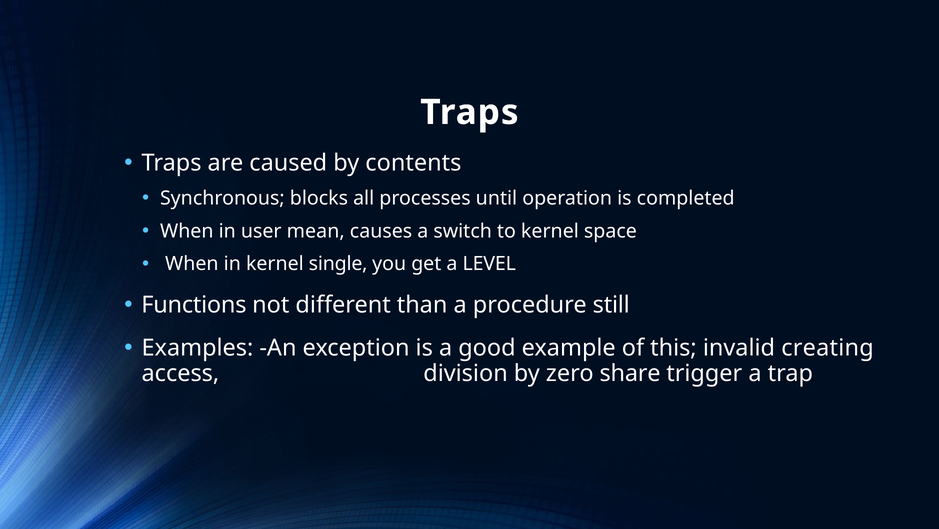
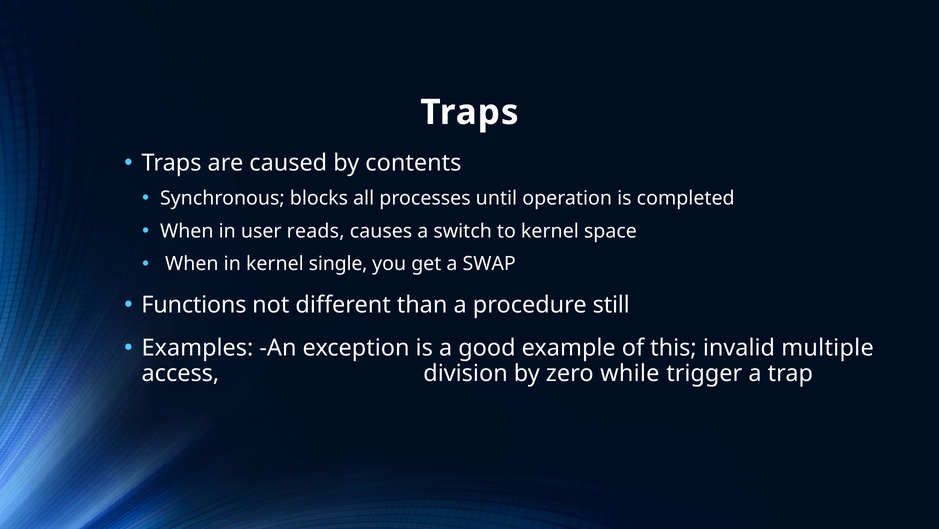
mean: mean -> reads (316, 231)
LEVEL: LEVEL -> SWAP (489, 264)
creating: creating -> multiple (828, 347)
share: share -> while (630, 373)
